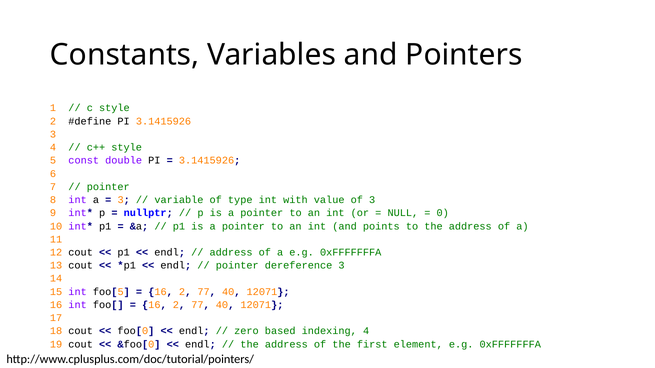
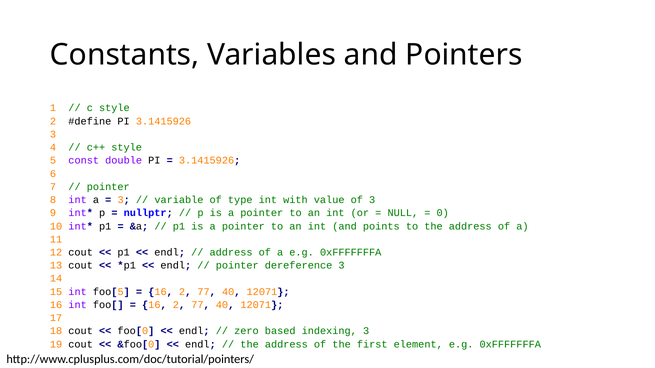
indexing 4: 4 -> 3 (366, 331)
